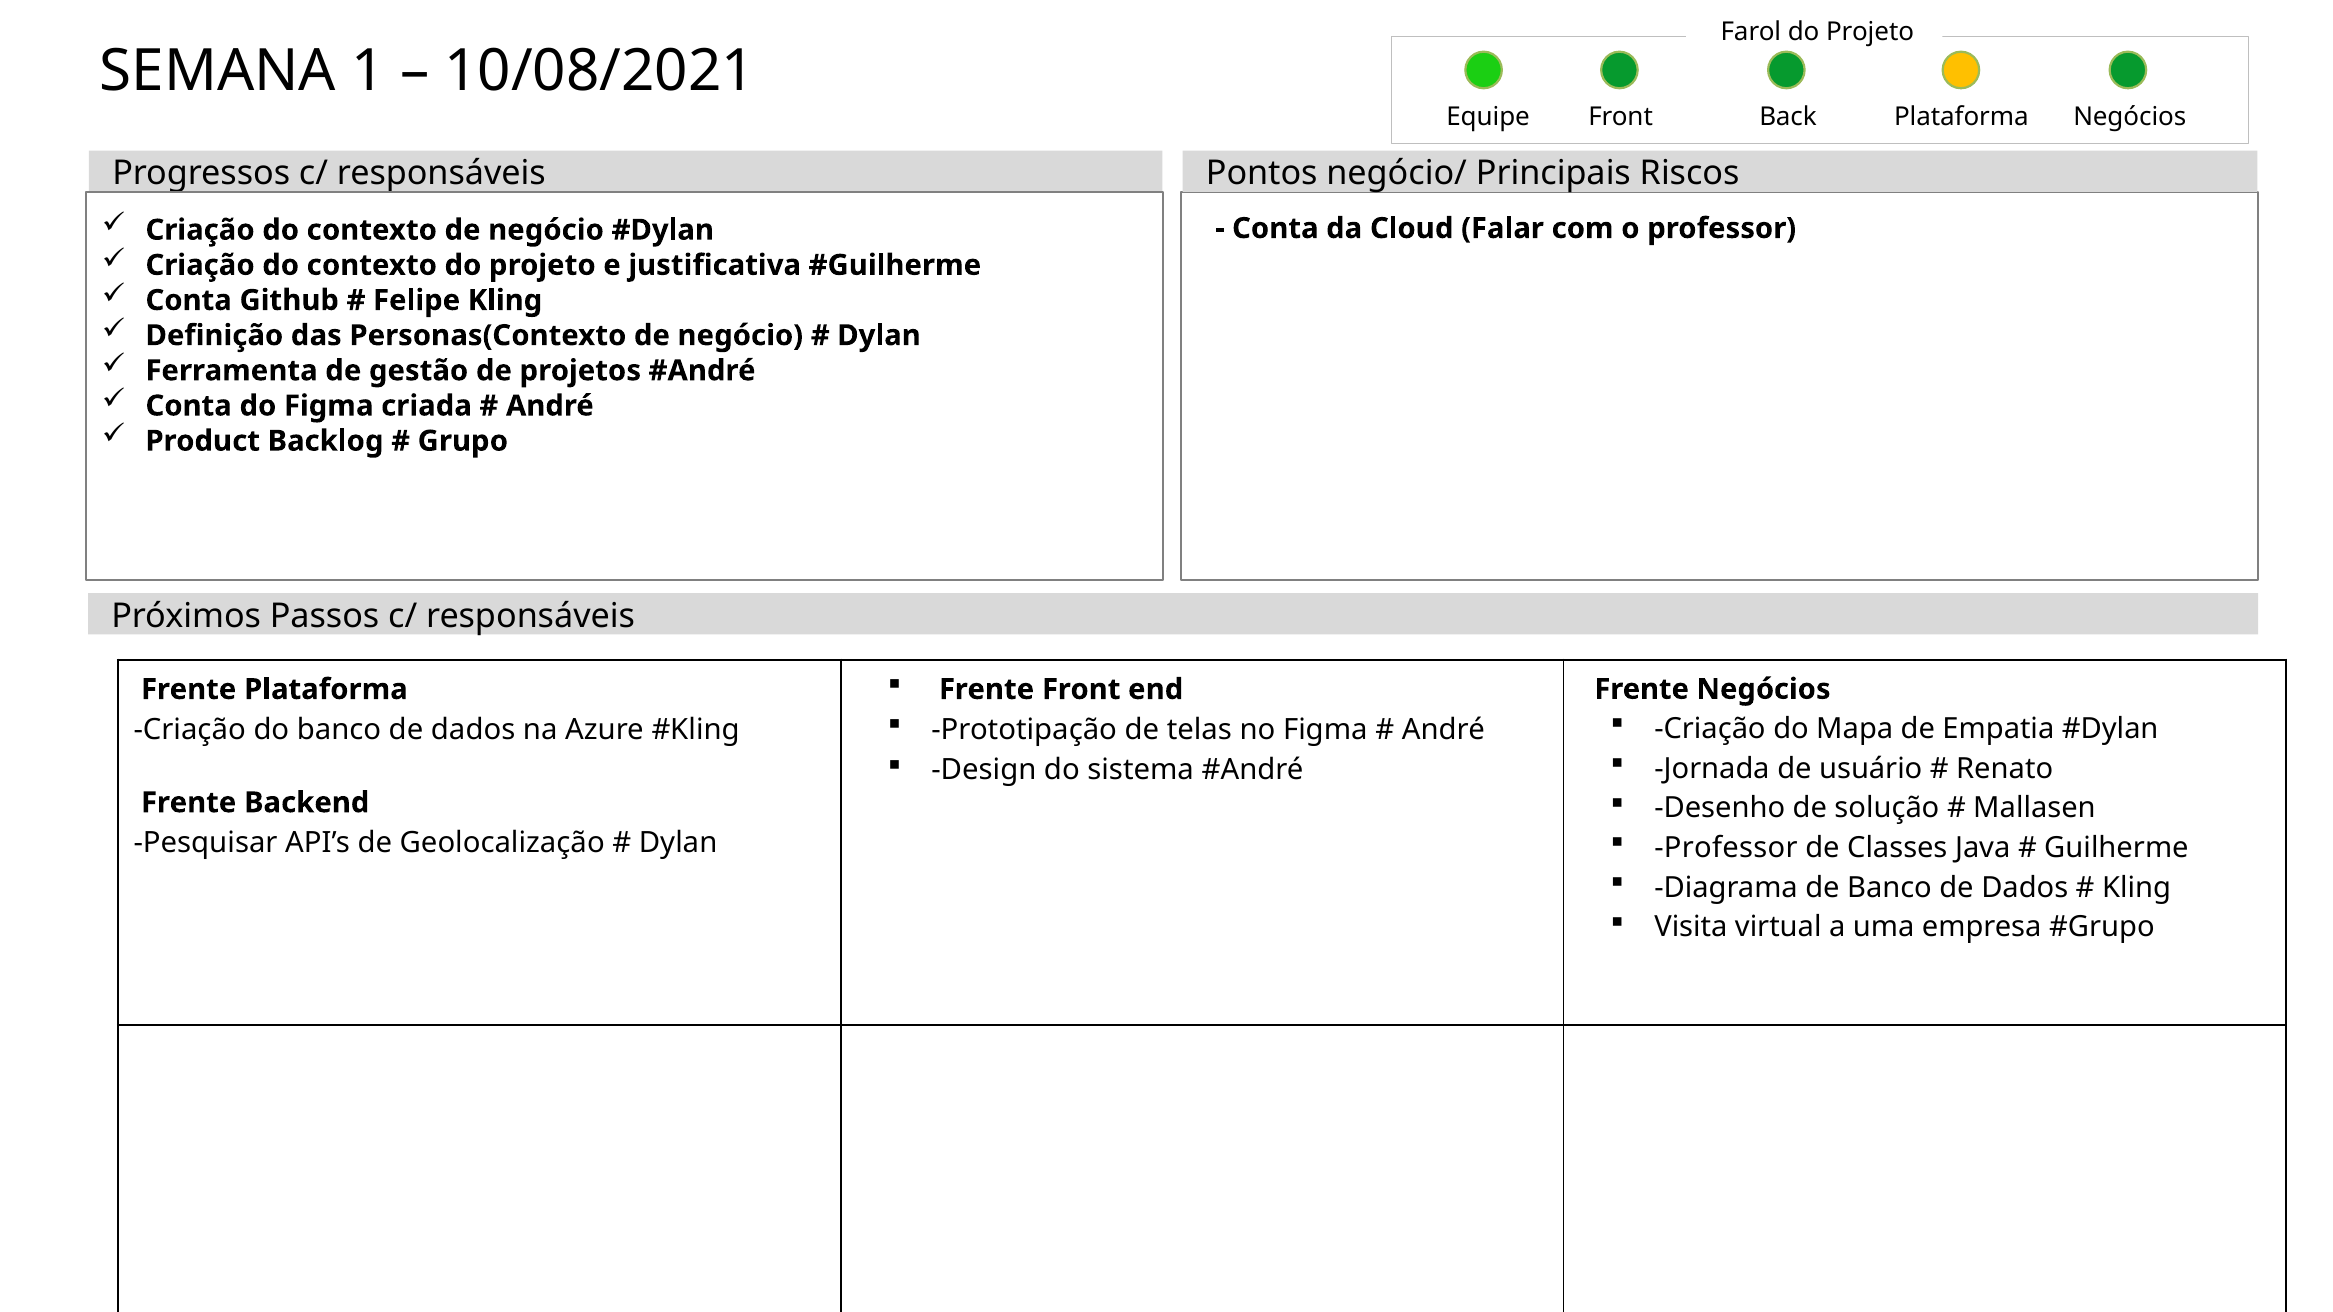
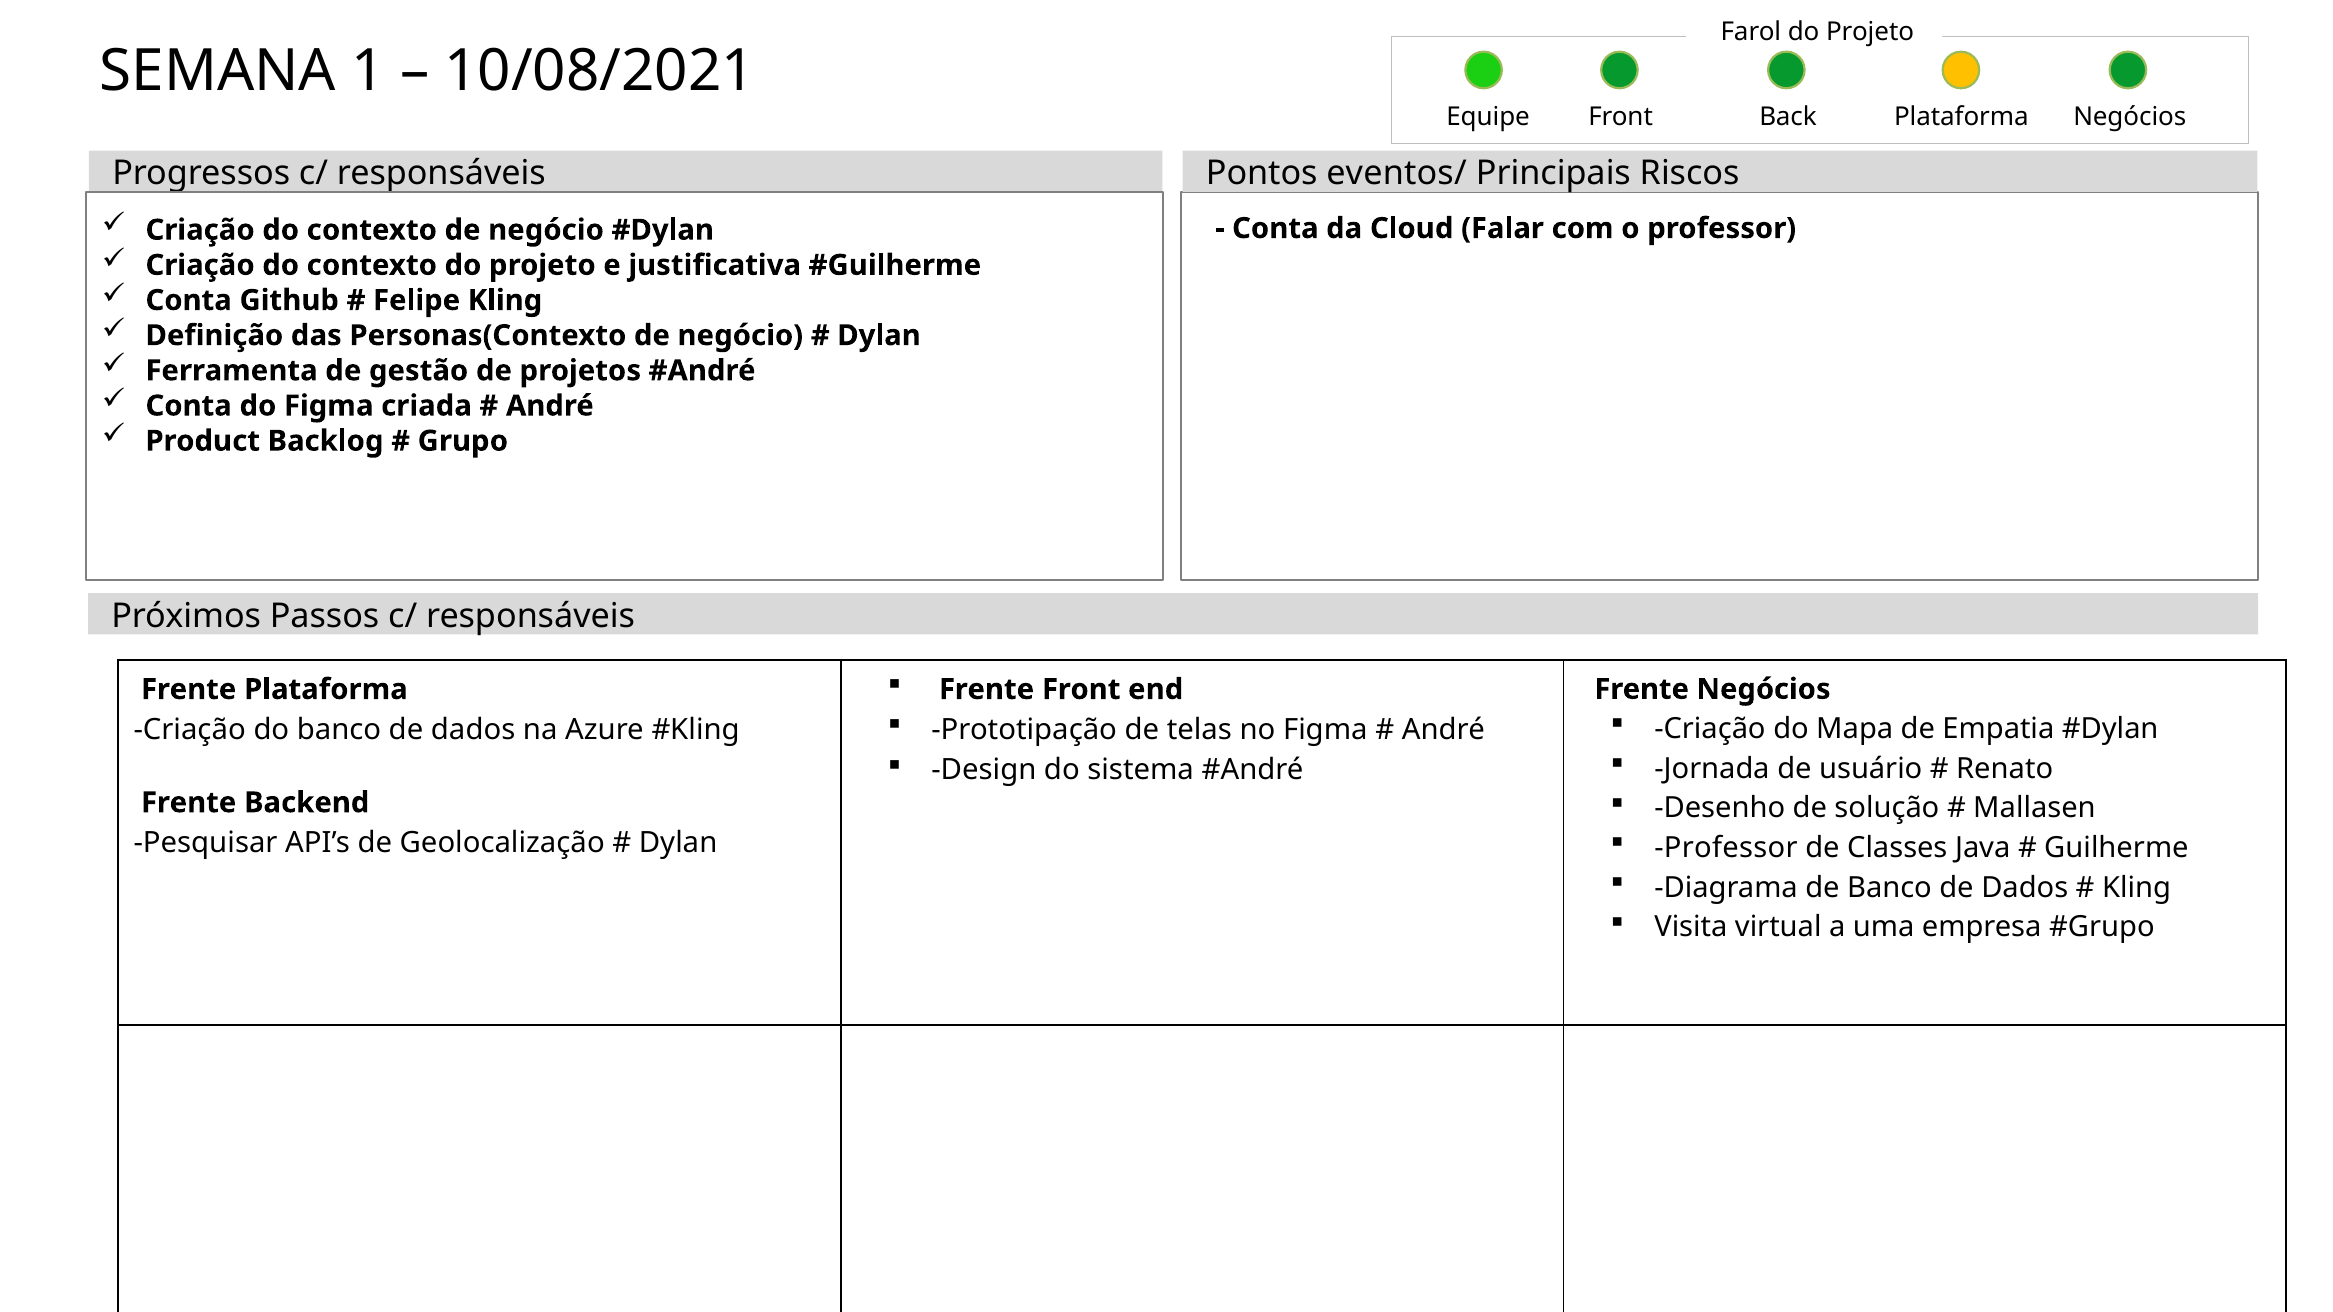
negócio/: negócio/ -> eventos/ (1397, 174)
